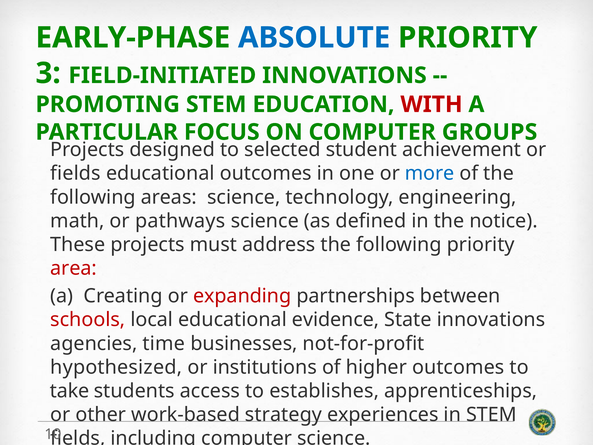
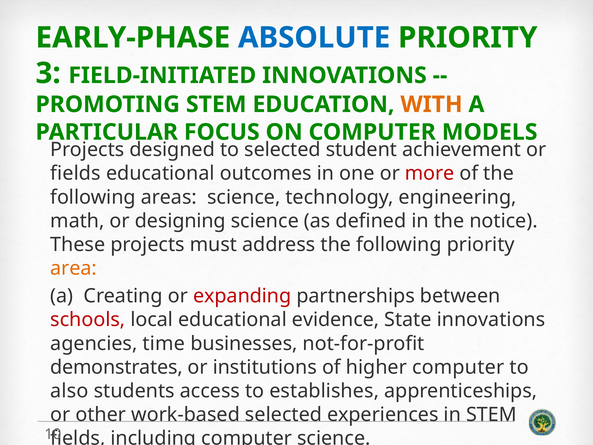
WITH colour: red -> orange (432, 104)
GROUPS: GROUPS -> MODELS (490, 132)
more colour: blue -> red (430, 173)
pathways: pathways -> designing (180, 221)
area colour: red -> orange (74, 268)
hypothesized: hypothesized -> demonstrates (116, 367)
higher outcomes: outcomes -> computer (458, 367)
take: take -> also (69, 391)
work-based strategy: strategy -> selected (284, 414)
